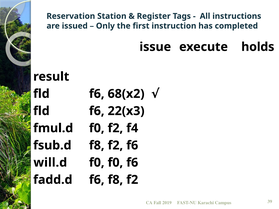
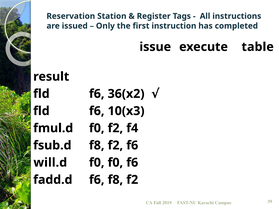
holds: holds -> table (258, 47)
68(x2: 68(x2 -> 36(x2 (126, 94)
22(x3: 22(x3 -> 10(x3 (126, 111)
